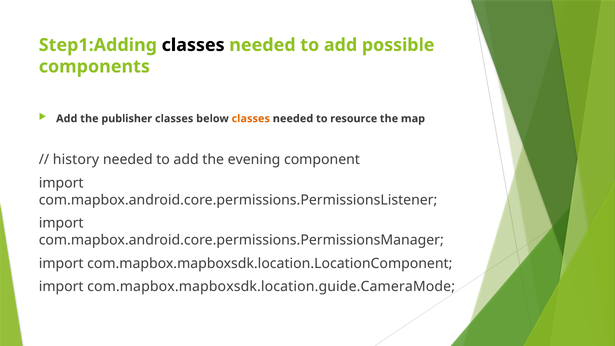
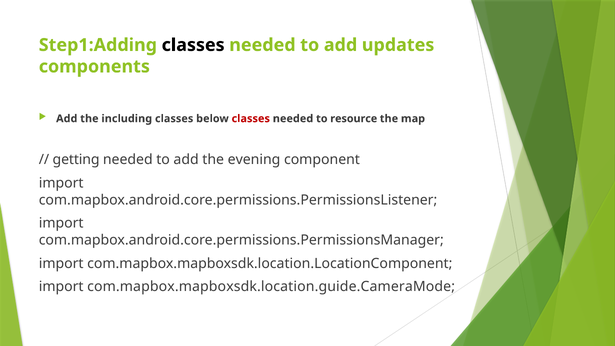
possible: possible -> updates (398, 45)
publisher: publisher -> including (127, 119)
classes colour: orange -> red (251, 119)
history: history -> getting (76, 160)
